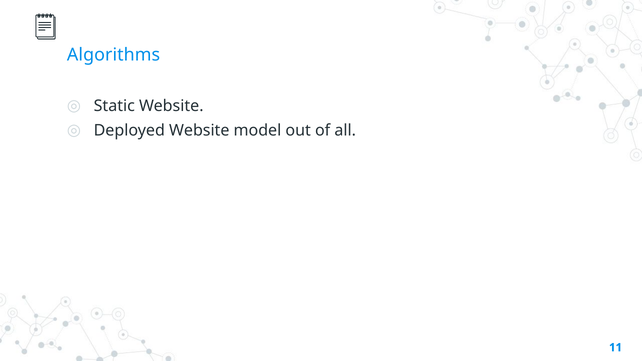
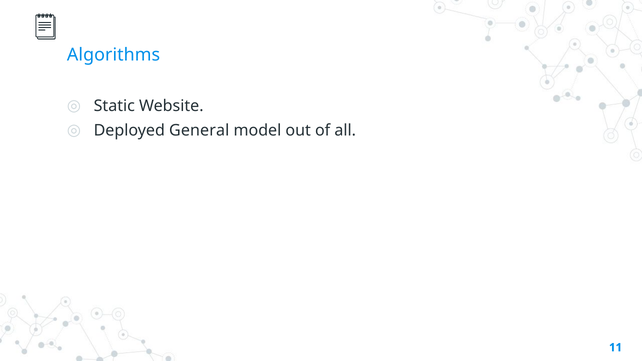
Deployed Website: Website -> General (199, 130)
